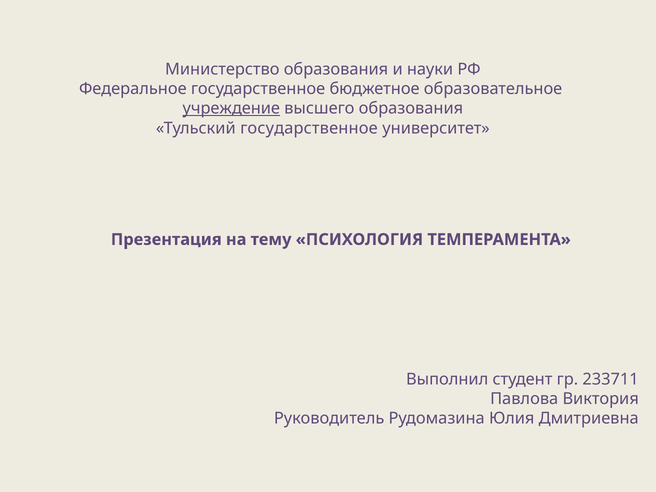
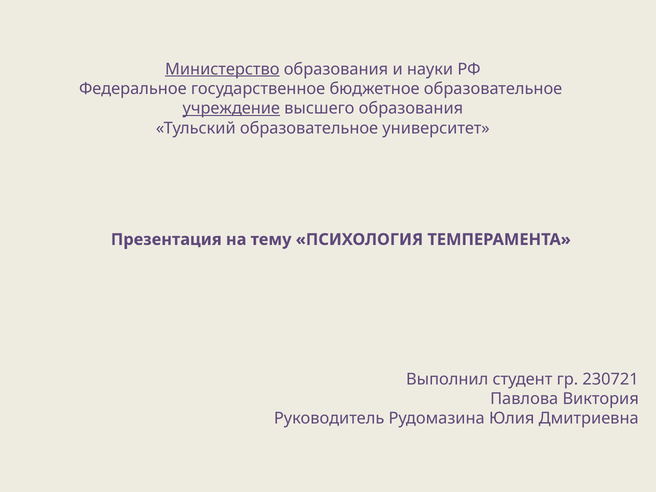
Министерство underline: none -> present (222, 69)
Тульский государственное: государственное -> образовательное (309, 128)
233711: 233711 -> 230721 (611, 379)
